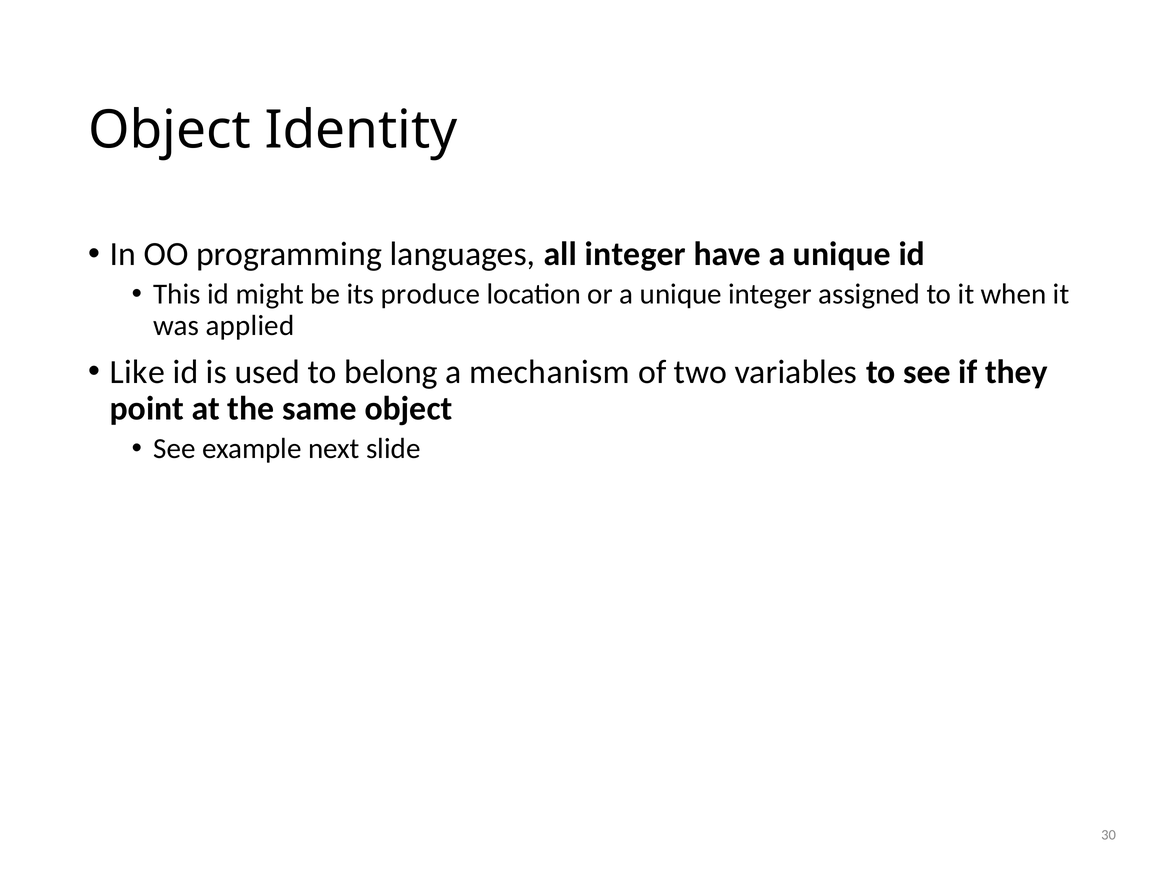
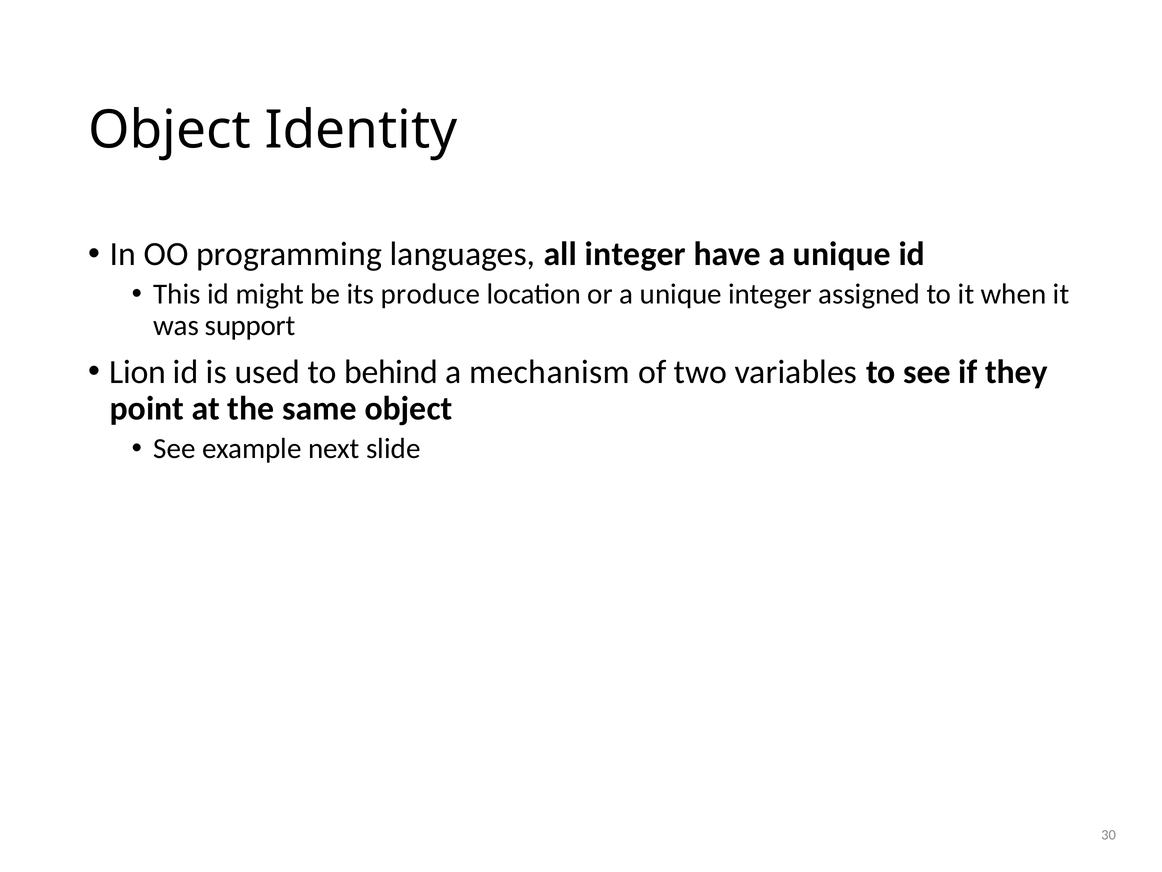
applied: applied -> support (250, 326)
Like: Like -> Lion (138, 372)
belong: belong -> behind (391, 372)
